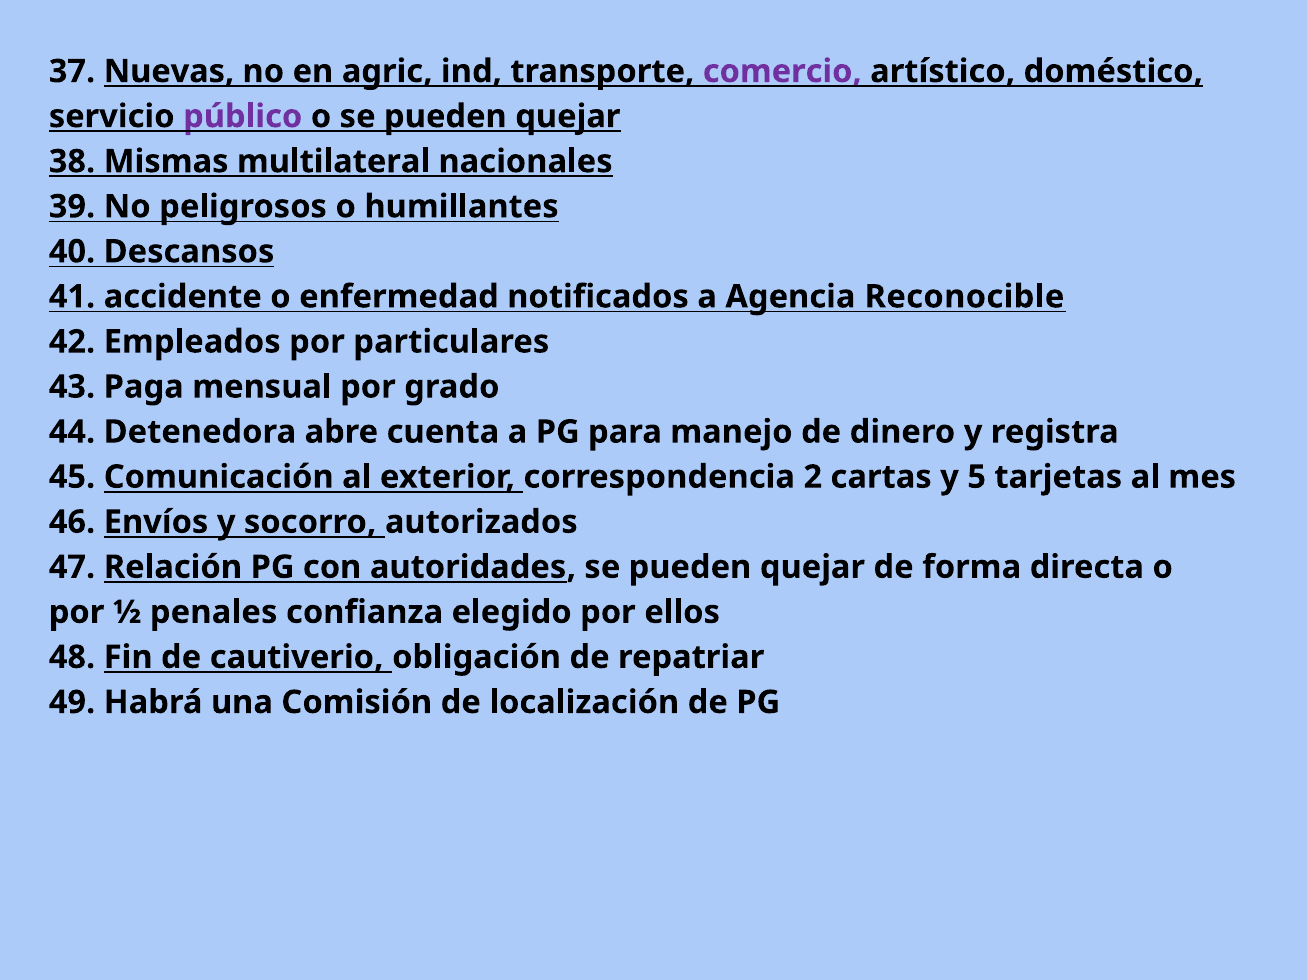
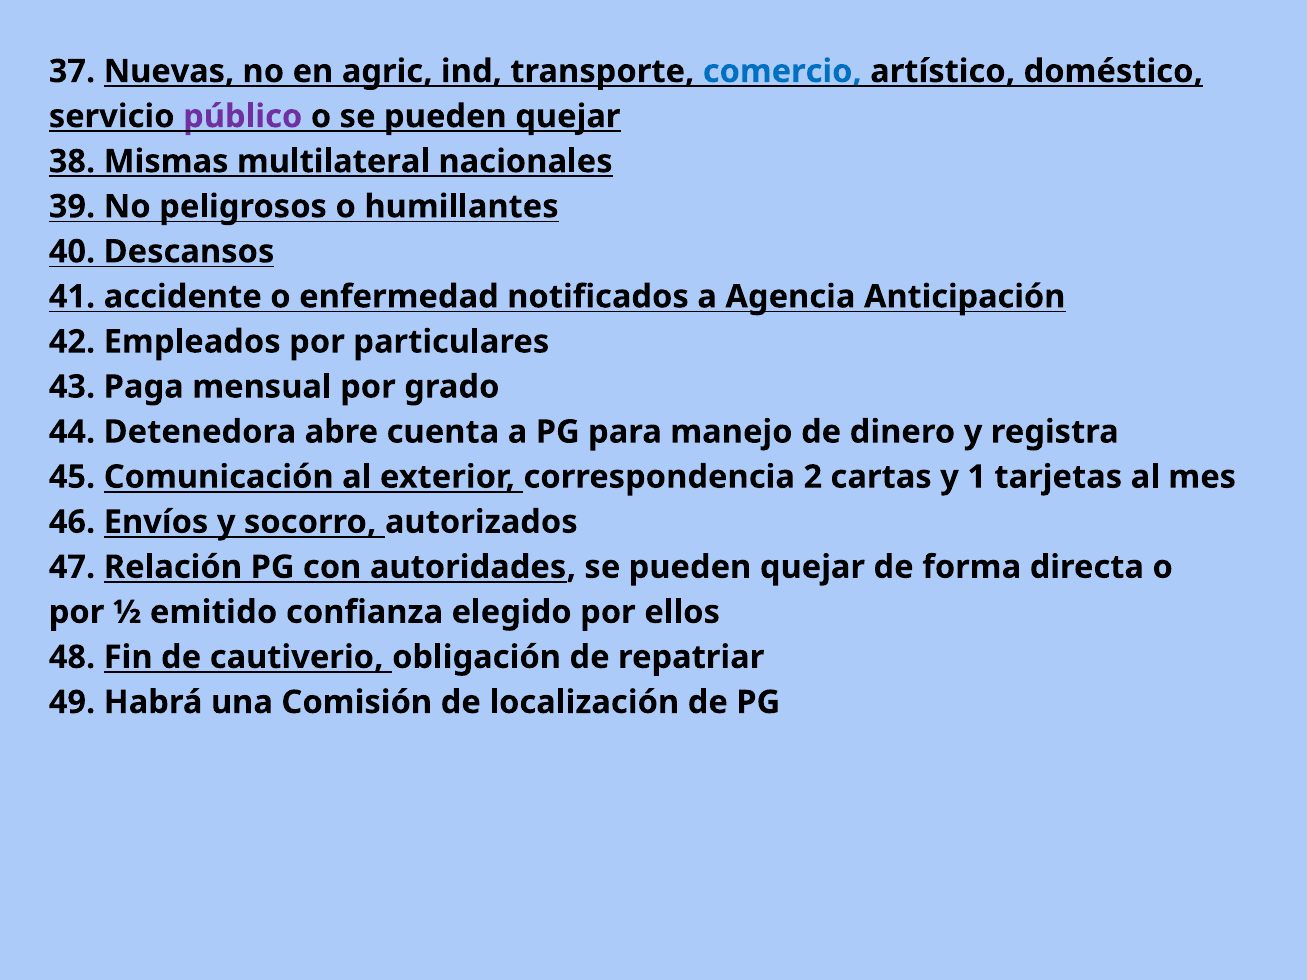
comercio colour: purple -> blue (782, 71)
Reconocible: Reconocible -> Anticipación (965, 297)
5: 5 -> 1 (977, 477)
penales: penales -> emitido (214, 612)
